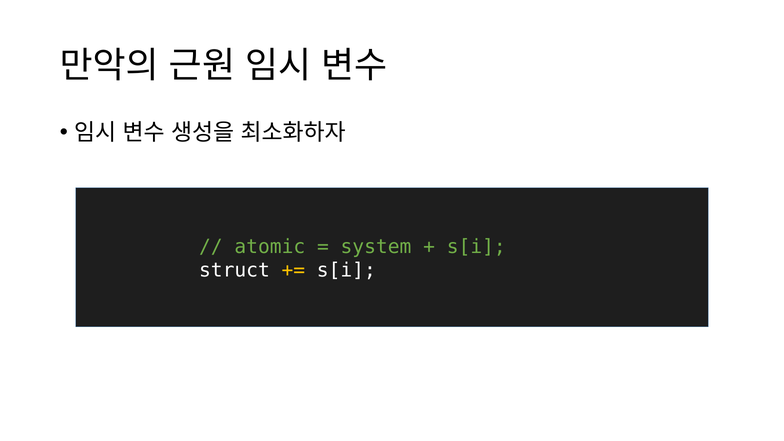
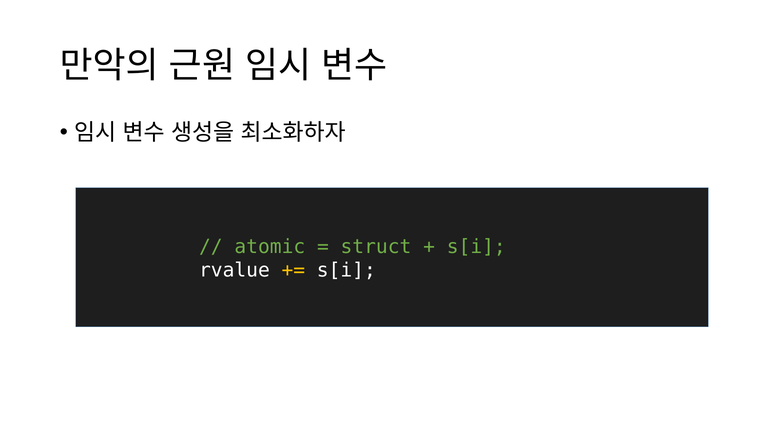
system: system -> struct (376, 247)
struct: struct -> rvalue (234, 270)
